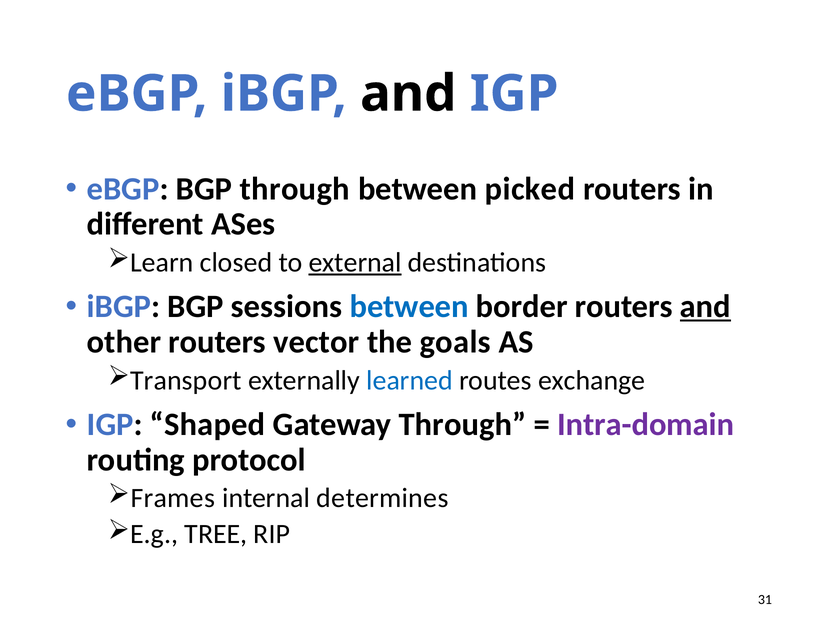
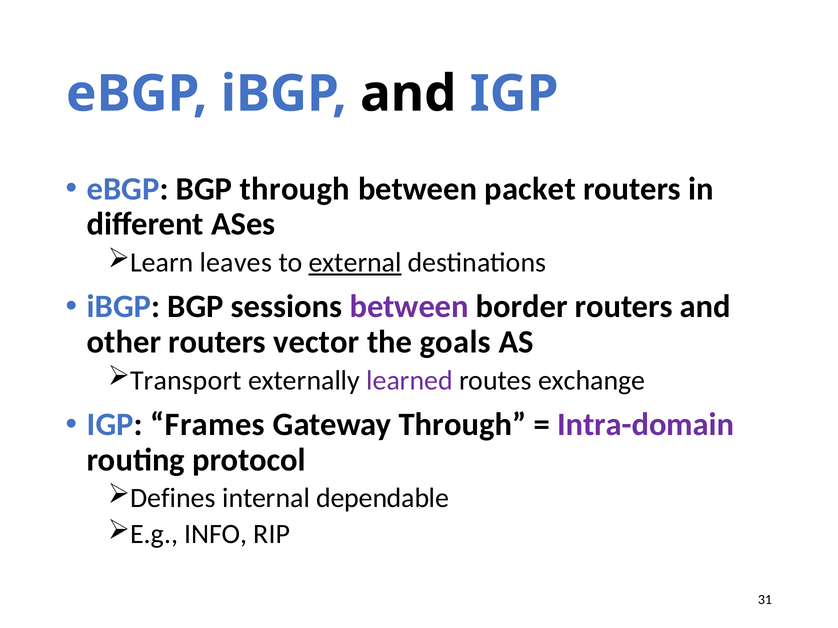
picked: picked -> packet (530, 189)
closed: closed -> leaves (236, 263)
between colour: blue -> purple (409, 307)
and underline: present -> none (705, 307)
learned colour: blue -> purple (410, 381)
Shaped: Shaped -> Frames (208, 425)
Frames: Frames -> Defines (173, 499)
determines: determines -> dependable (383, 499)
TREE: TREE -> INFO (216, 535)
